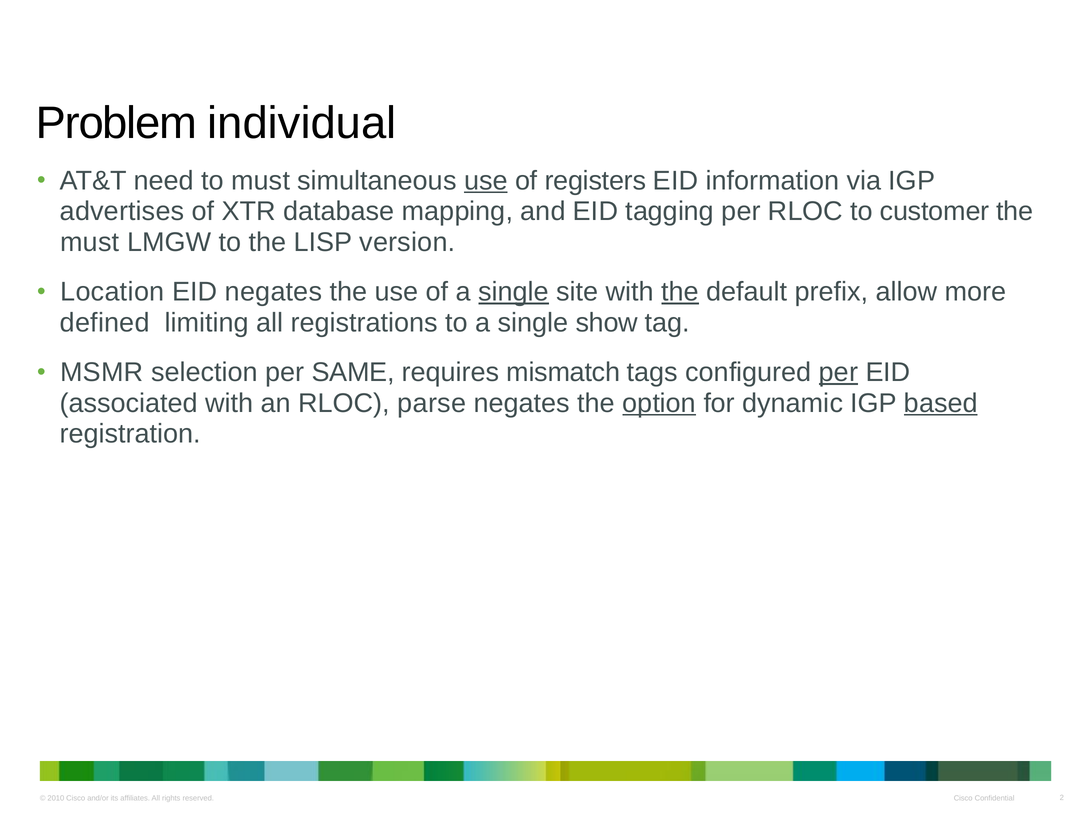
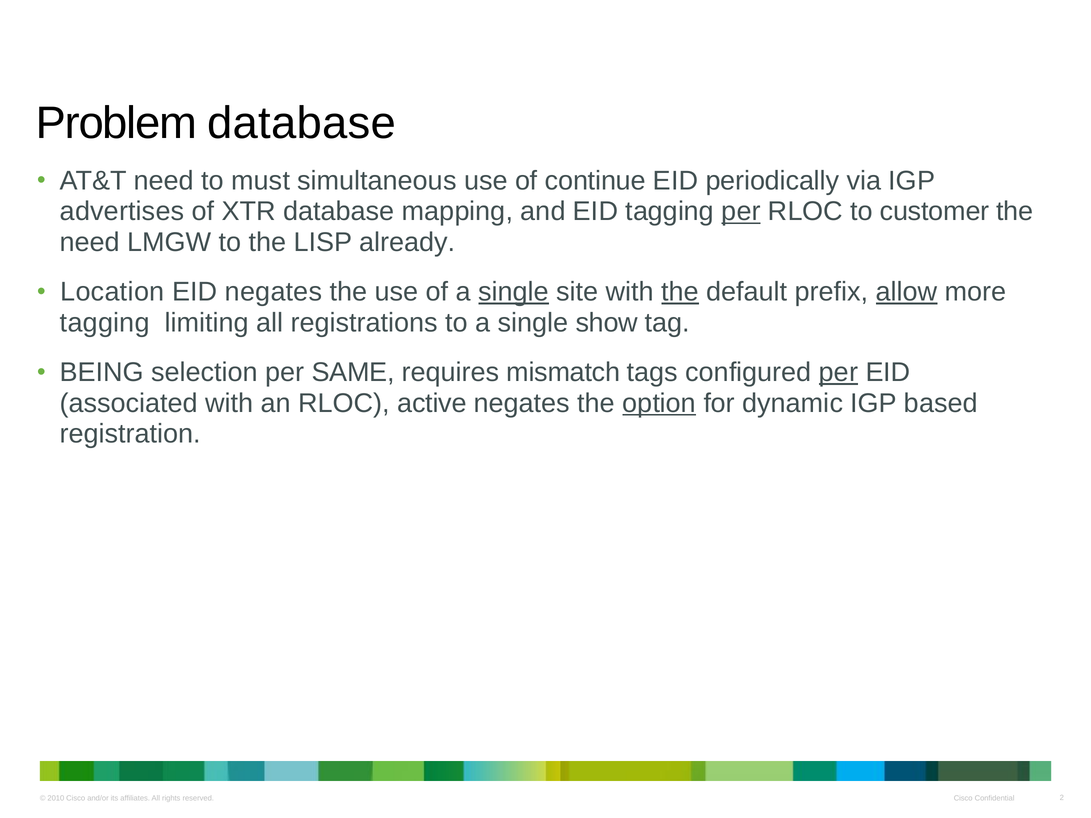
Problem individual: individual -> database (302, 123)
use underline: present -> none (486, 181)
registers: registers -> continue (595, 181)
information: information -> periodically (772, 181)
per underline: none -> present (741, 212)
must: must -> need (90, 242)
version: version -> already (407, 242)
allow underline: none -> present (907, 292)
defined: defined -> tagging (105, 323)
MSMR: MSMR -> BEING (102, 373)
parse: parse -> active (432, 403)
based underline: present -> none (941, 403)
